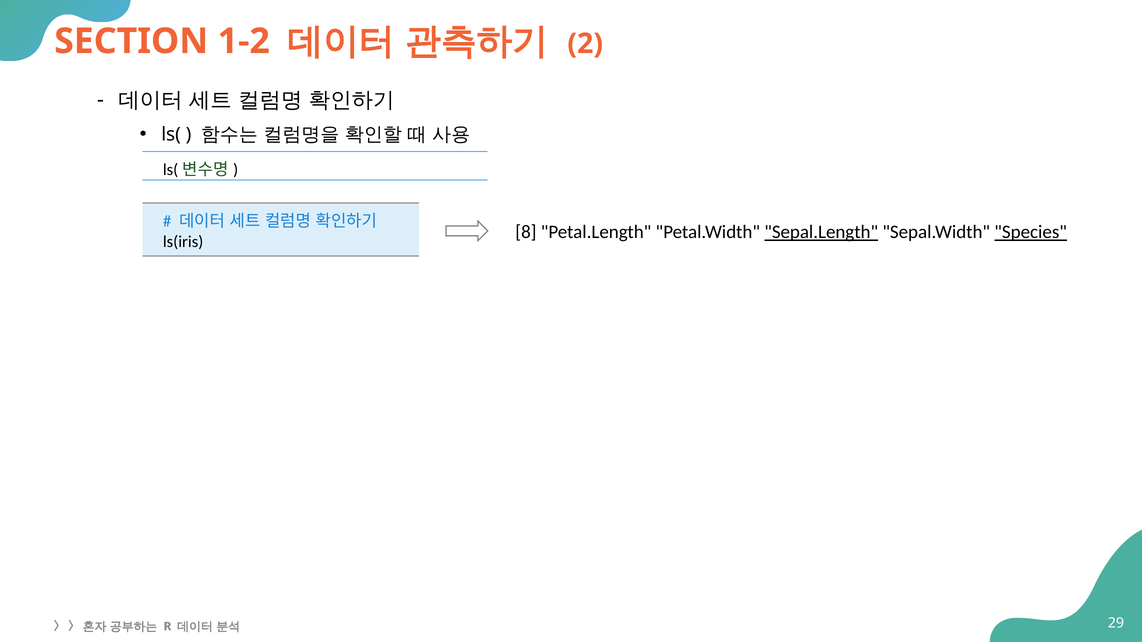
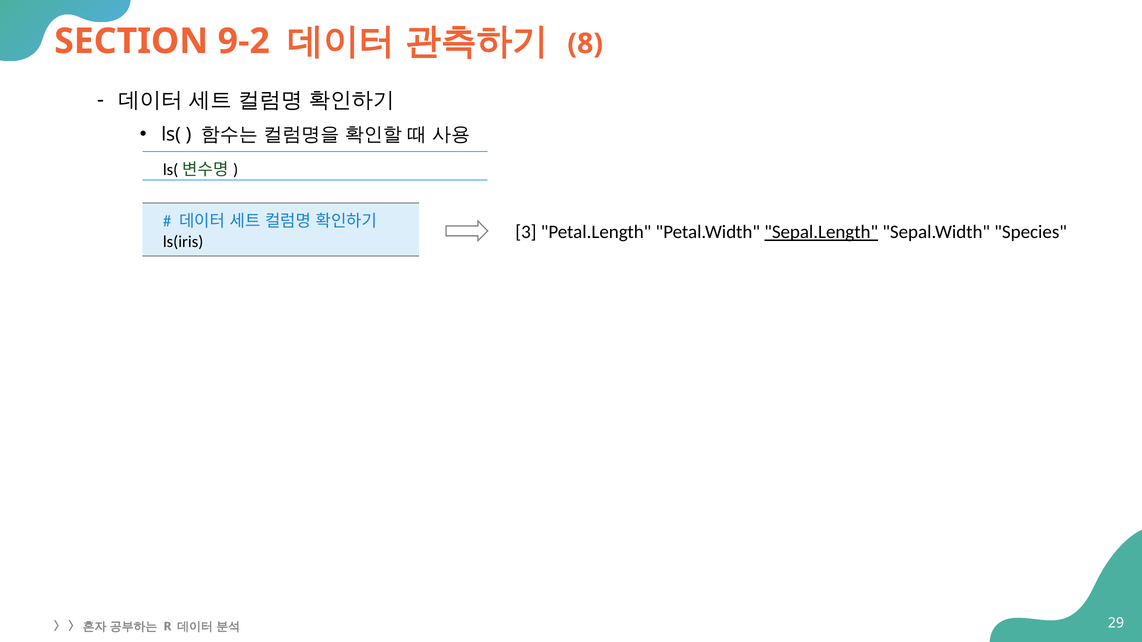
1-2: 1-2 -> 9-2 (244, 41)
2: 2 -> 8 (585, 44)
8: 8 -> 3 (526, 232)
Species underline: present -> none (1031, 232)
